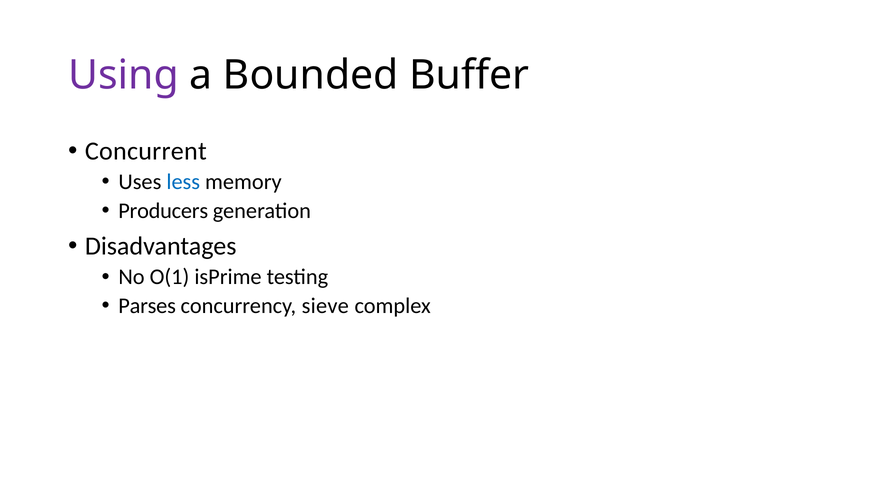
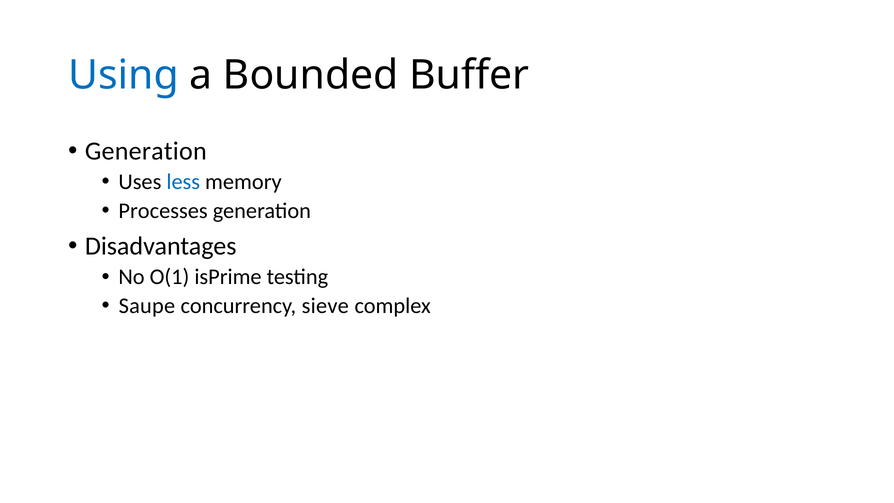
Using colour: purple -> blue (123, 75)
Concurrent: Concurrent -> Generation (146, 151)
Producers: Producers -> Processes (163, 211)
Parses: Parses -> Saupe (147, 306)
